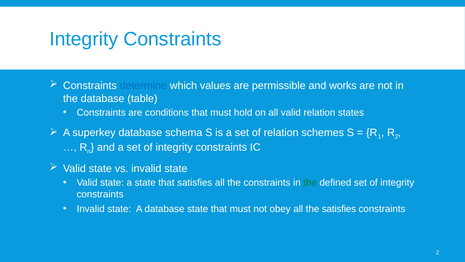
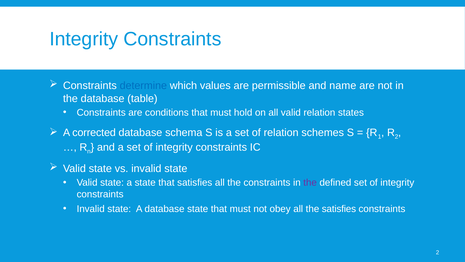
works: works -> name (343, 86)
superkey: superkey -> corrected (94, 132)
the colour: green -> purple (310, 182)
